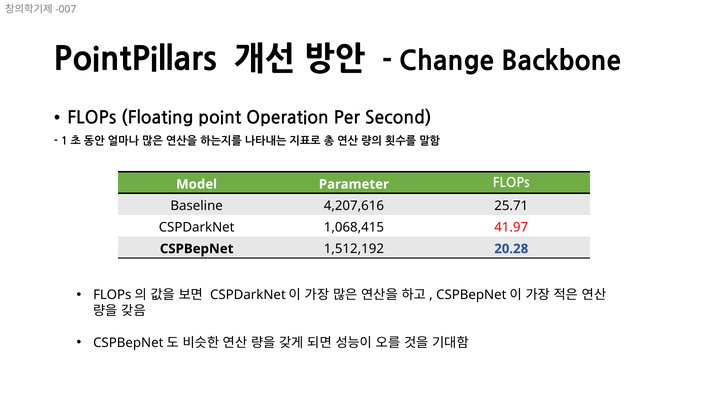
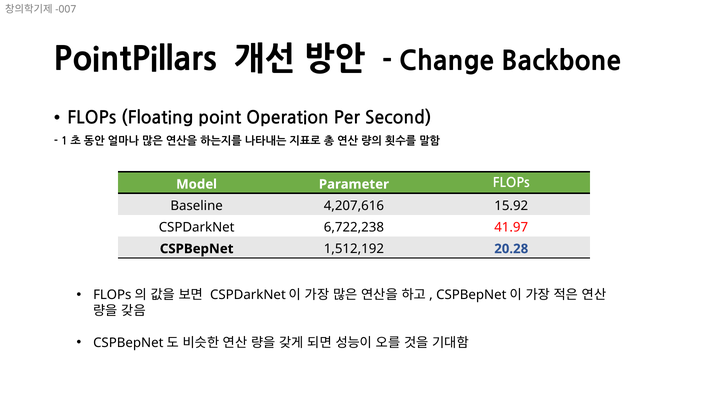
25.71: 25.71 -> 15.92 (511, 206)
1,068,415: 1,068,415 -> 6,722,238 (354, 227)
